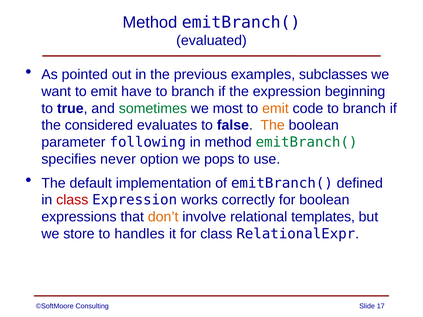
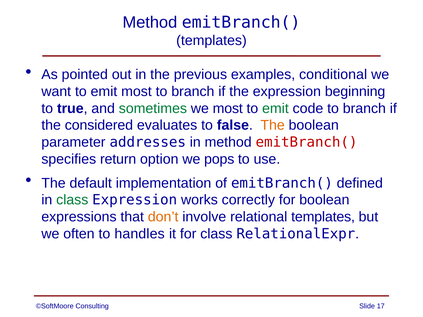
evaluated: evaluated -> templates (211, 40)
subclasses: subclasses -> conditional (333, 75)
emit have: have -> most (136, 92)
emit colour: orange -> green (275, 109)
following: following -> addresses (148, 142)
emitBranch( colour: green -> red (307, 142)
never: never -> return (118, 159)
class colour: red -> green (72, 200)
store: store -> often (79, 234)
